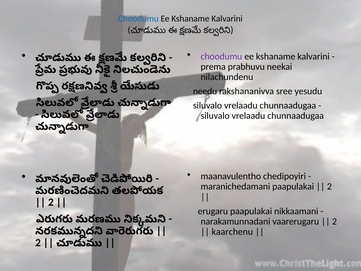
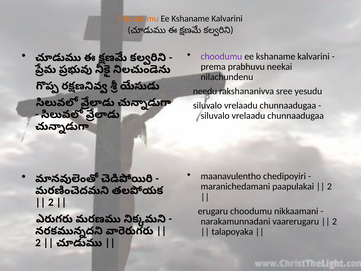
Choodumu colour: blue -> orange (138, 19)
erugaru paapulakai: paapulakai -> choodumu (251, 211)
kaarchenu: kaarchenu -> talapoyaka (232, 232)
